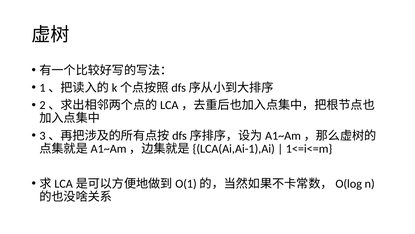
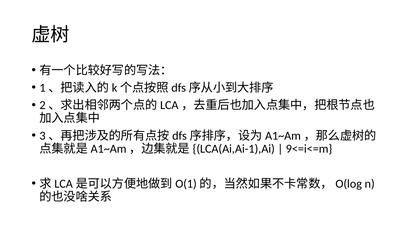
1<=i<=m: 1<=i<=m -> 9<=i<=m (309, 149)
